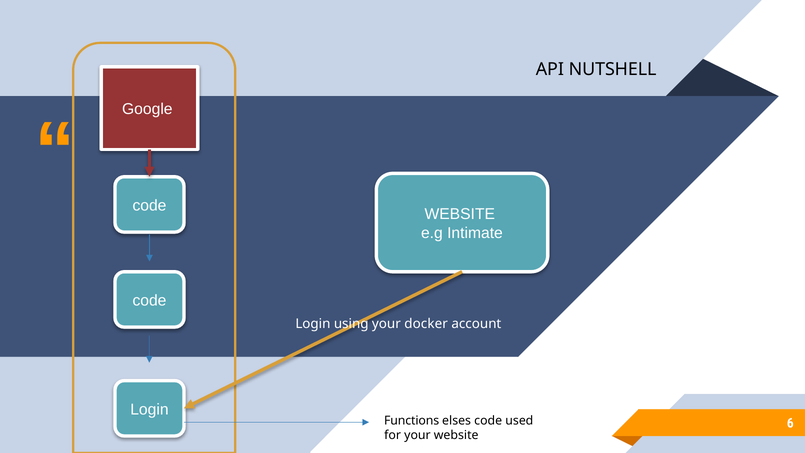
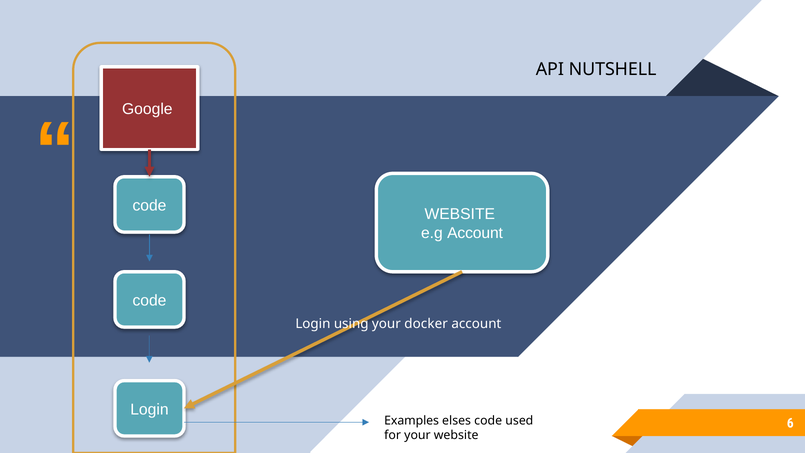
e.g Intimate: Intimate -> Account (475, 233)
Functions: Functions -> Examples (412, 420)
